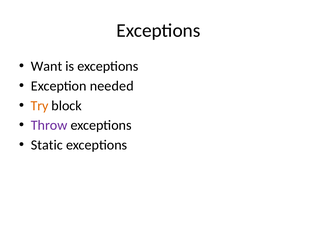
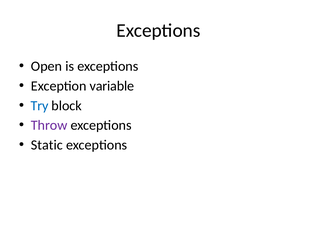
Want: Want -> Open (47, 67)
needed: needed -> variable (112, 86)
Try colour: orange -> blue (40, 106)
